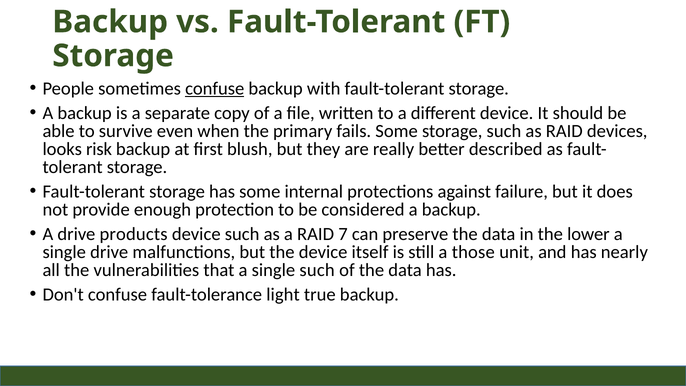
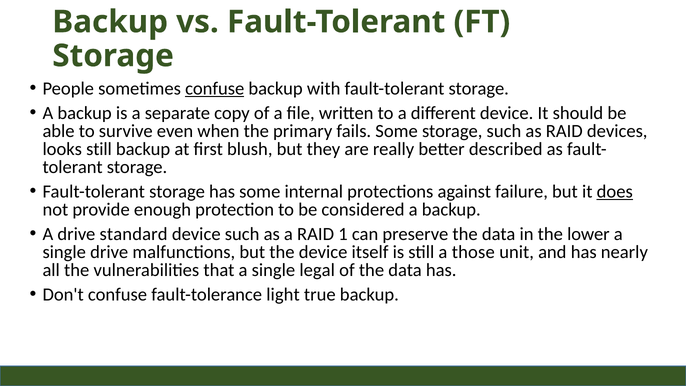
looks risk: risk -> still (99, 149)
does underline: none -> present (615, 192)
products: products -> standard (134, 234)
7: 7 -> 1 (343, 234)
single such: such -> legal (317, 270)
